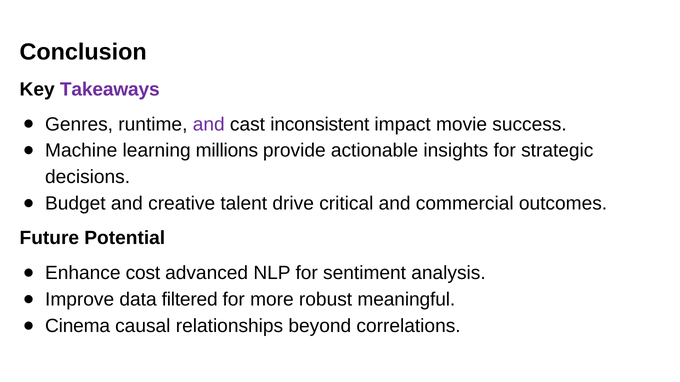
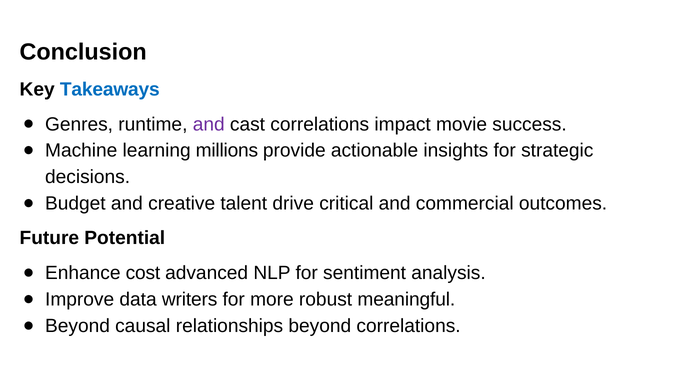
Takeaways colour: purple -> blue (110, 89)
cast inconsistent: inconsistent -> correlations (320, 124)
filtered: filtered -> writers (190, 300)
Cinema: Cinema -> Beyond (78, 326)
